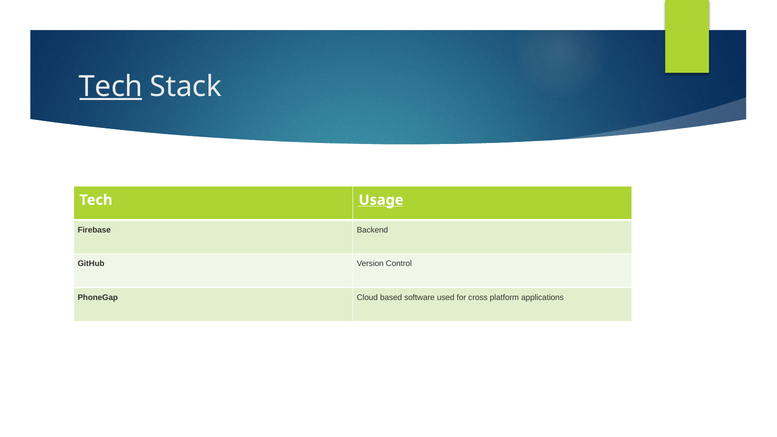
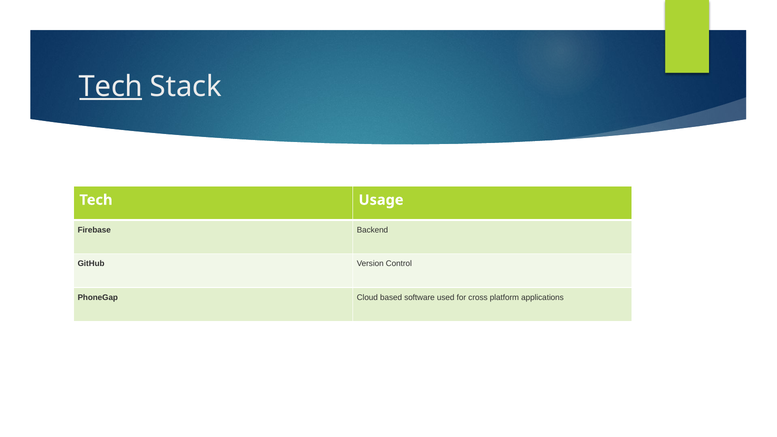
Usage underline: present -> none (381, 200)
